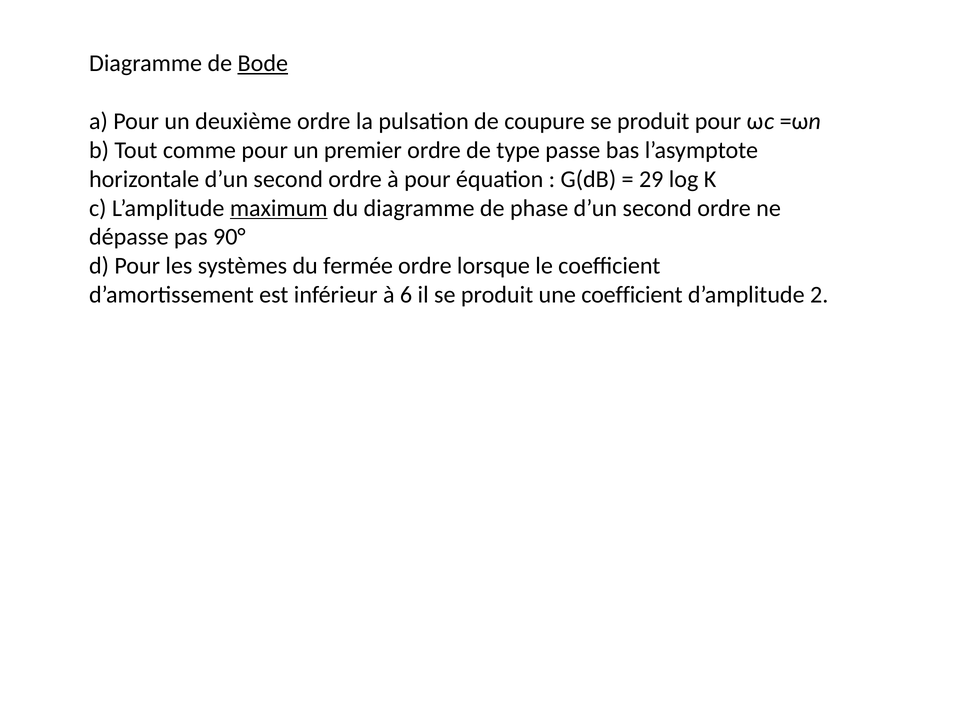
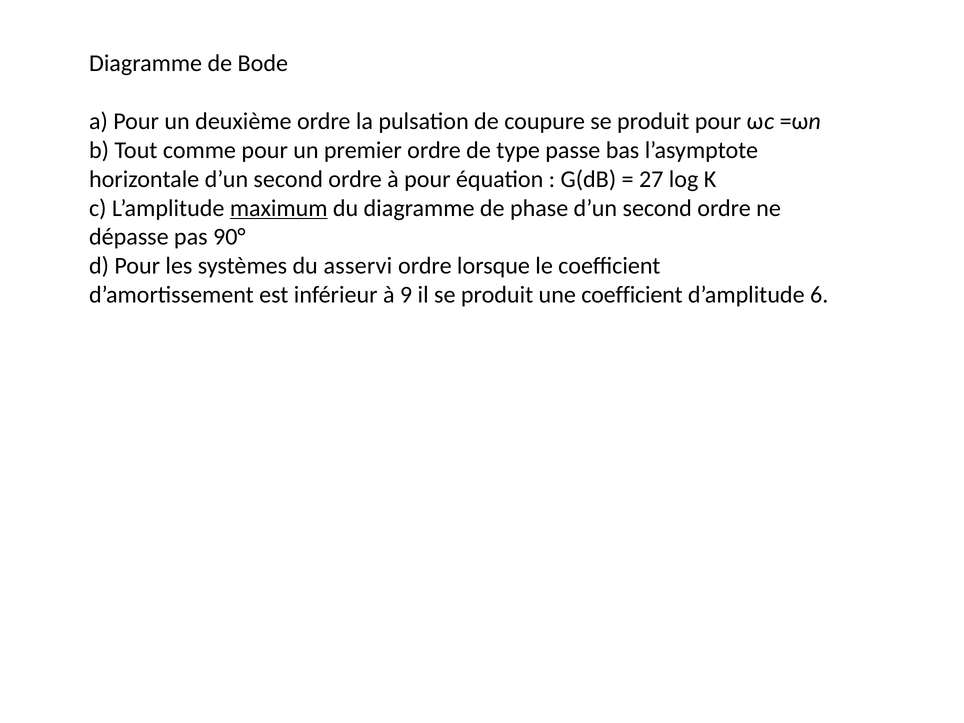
Bode underline: present -> none (263, 64)
29: 29 -> 27 (651, 179)
fermée: fermée -> asservi (358, 266)
6: 6 -> 9 (406, 295)
2: 2 -> 6 (819, 295)
